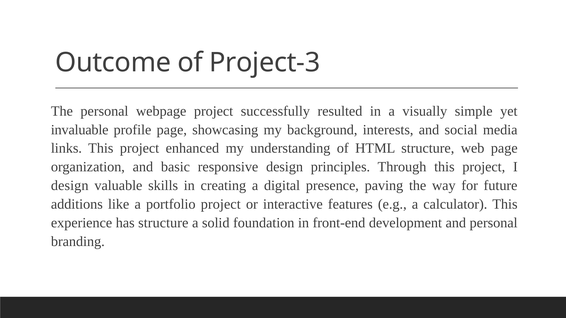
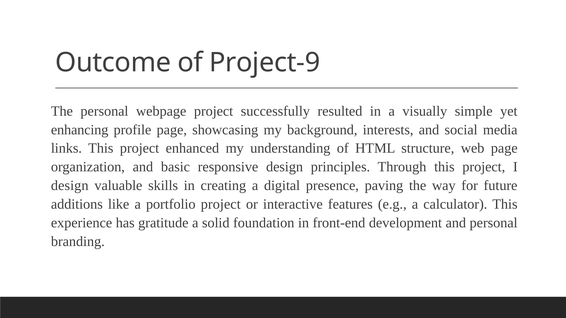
Project-3: Project-3 -> Project-9 (265, 63)
invaluable: invaluable -> enhancing (80, 130)
has structure: structure -> gratitude (163, 223)
